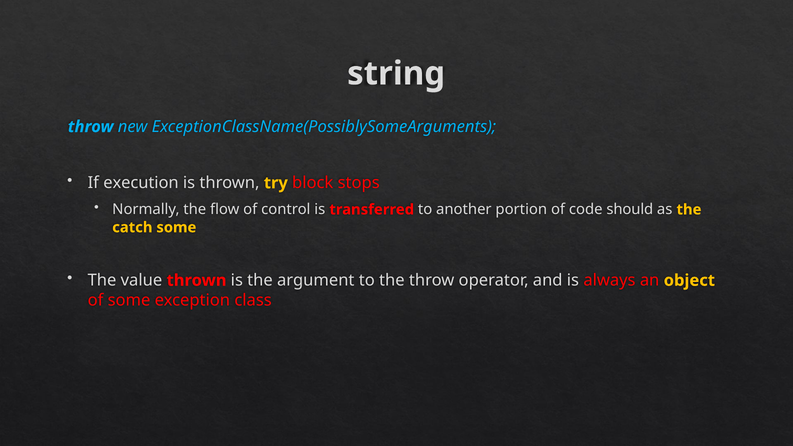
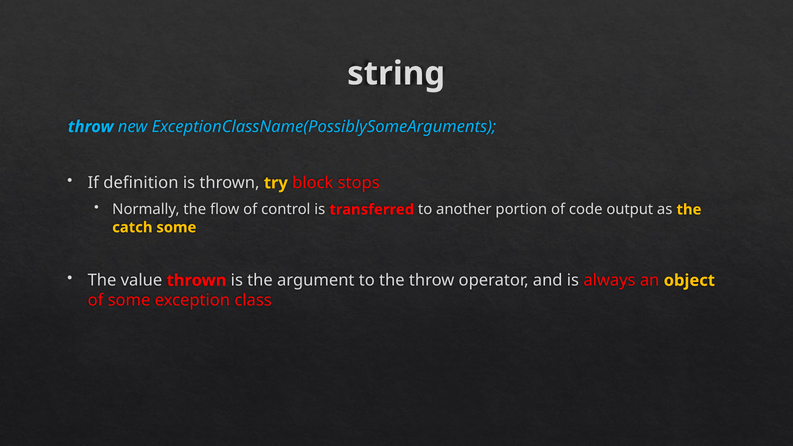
execution: execution -> definition (141, 183)
should: should -> output (630, 210)
